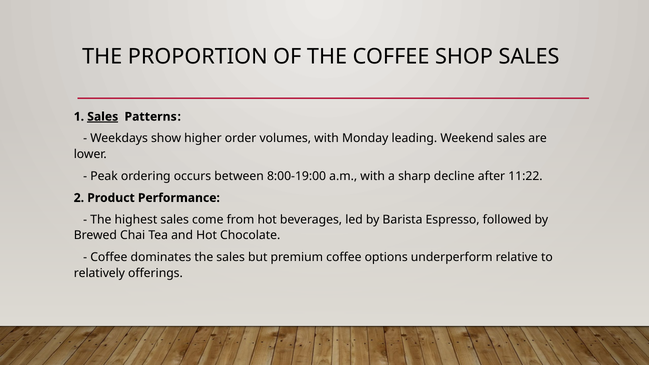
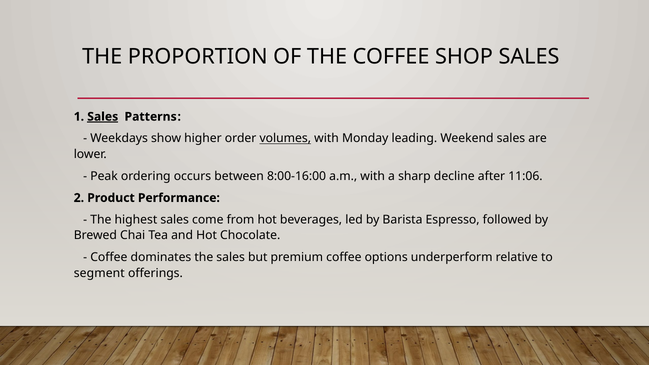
volumes underline: none -> present (285, 139)
8:00-19:00: 8:00-19:00 -> 8:00-16:00 (297, 176)
11:22: 11:22 -> 11:06 (525, 176)
relatively: relatively -> segment (99, 273)
